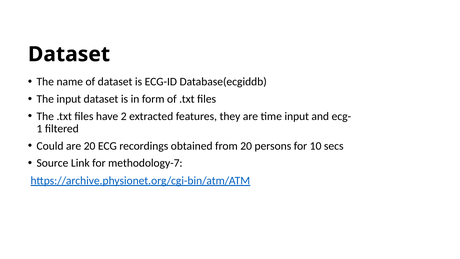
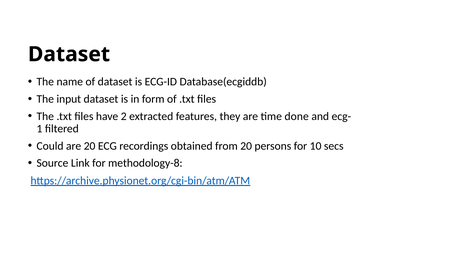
time input: input -> done (297, 116)
methodology-7: methodology-7 -> methodology-8 (145, 163)
